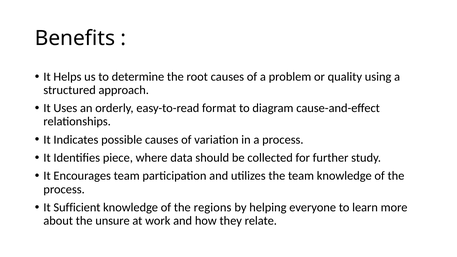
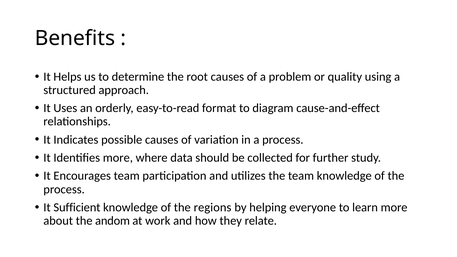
Identifies piece: piece -> more (118, 158)
unsure: unsure -> andom (113, 221)
